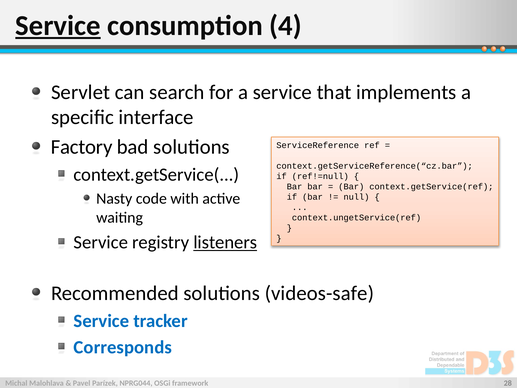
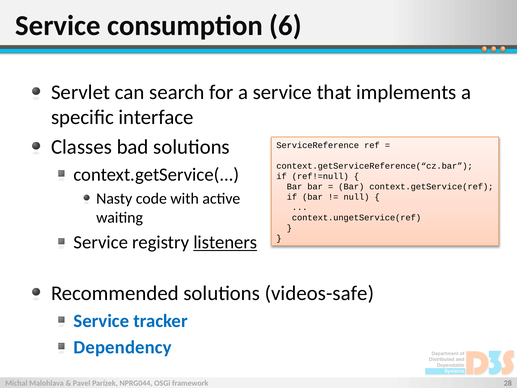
Service underline: present -> none (58, 26)
4: 4 -> 6 (286, 26)
Factory: Factory -> Classes (81, 147)
Corresponds: Corresponds -> Dependency (123, 347)
